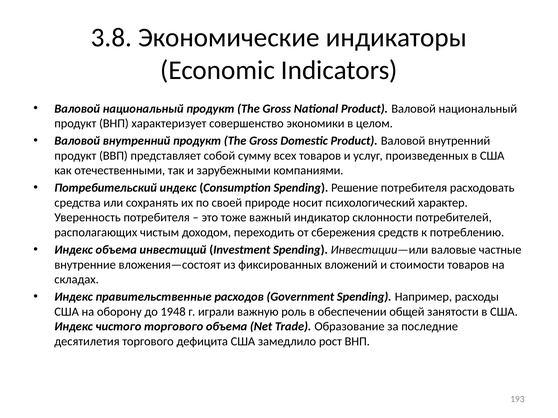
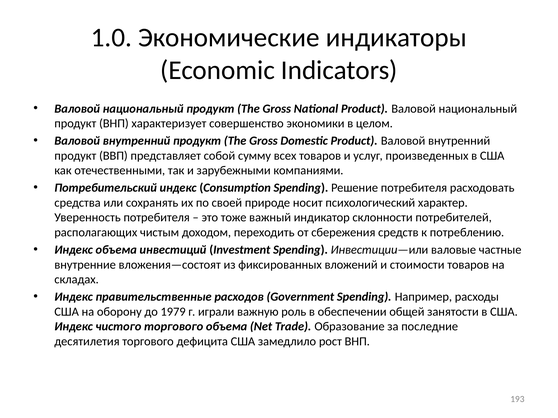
3.8: 3.8 -> 1.0 (111, 38)
1948: 1948 -> 1979 (173, 312)
